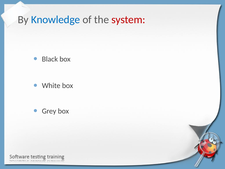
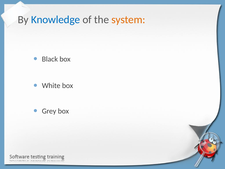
system colour: red -> orange (128, 20)
